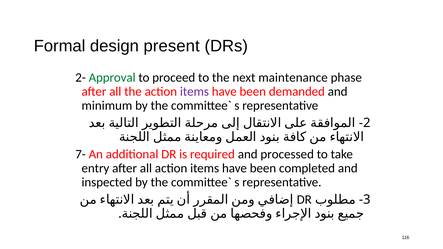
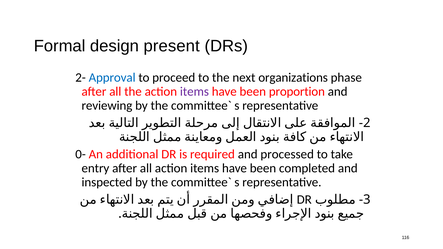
Approval colour: green -> blue (112, 78)
maintenance: maintenance -> organizations (293, 78)
demanded: demanded -> proportion (297, 92)
minimum: minimum -> reviewing (107, 106)
7-: 7- -> 0- (81, 155)
